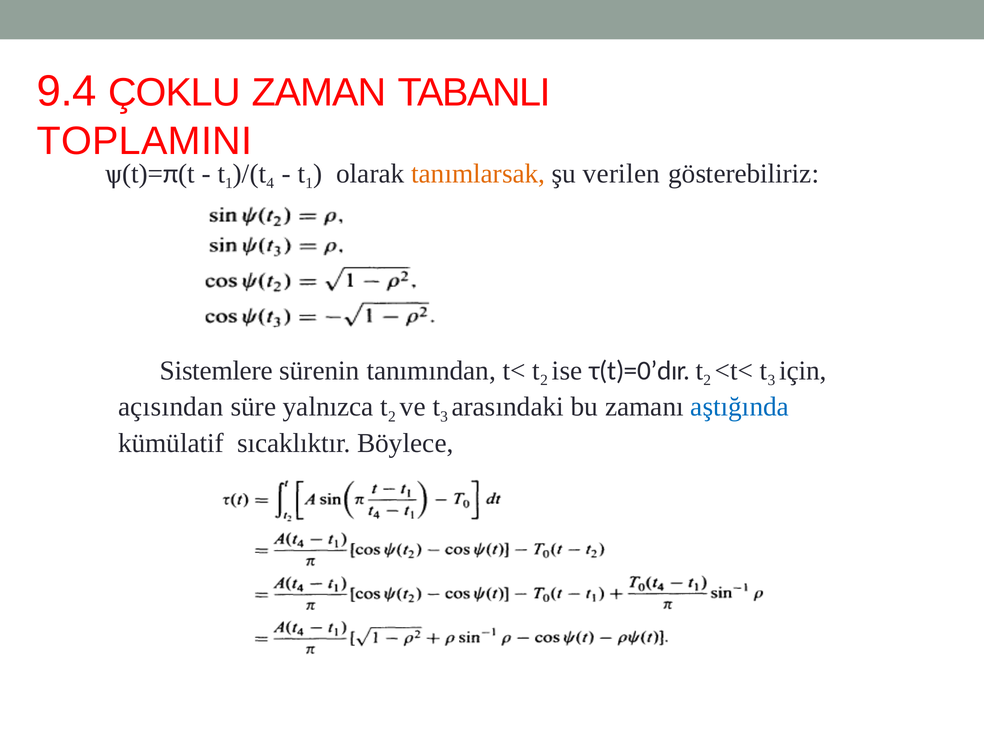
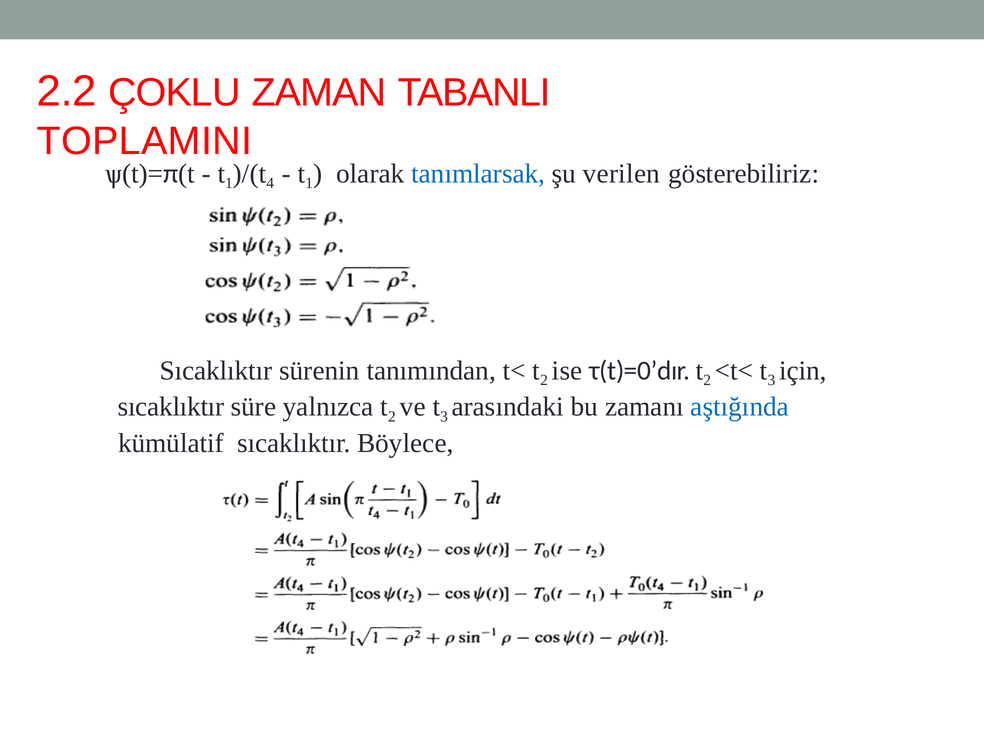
9.4: 9.4 -> 2.2 (67, 91)
tanımlarsak colour: orange -> blue (478, 174)
Sistemlere: Sistemlere -> Sıcaklıktır (216, 371)
açısından: açısından -> sıcaklıktır (171, 407)
